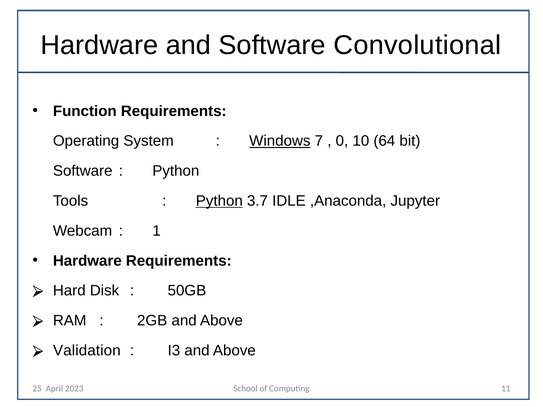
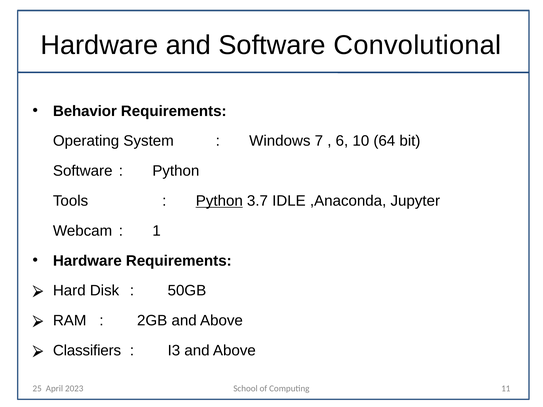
Function: Function -> Behavior (85, 111)
Windows underline: present -> none (280, 141)
0: 0 -> 6 (342, 141)
Validation: Validation -> Classifiers (87, 351)
